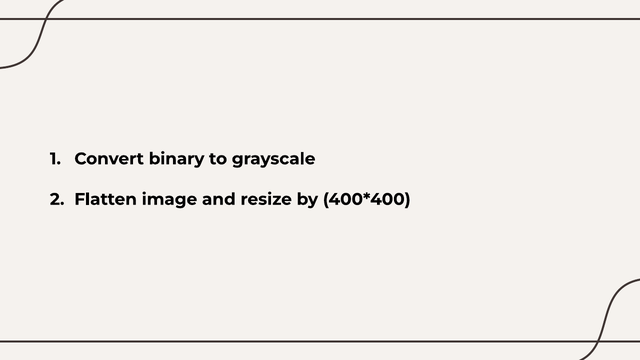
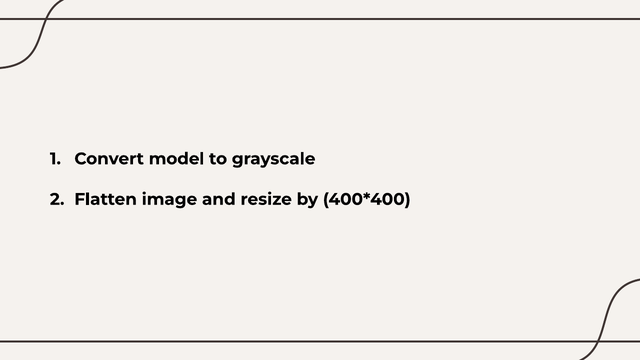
binary: binary -> model (177, 159)
